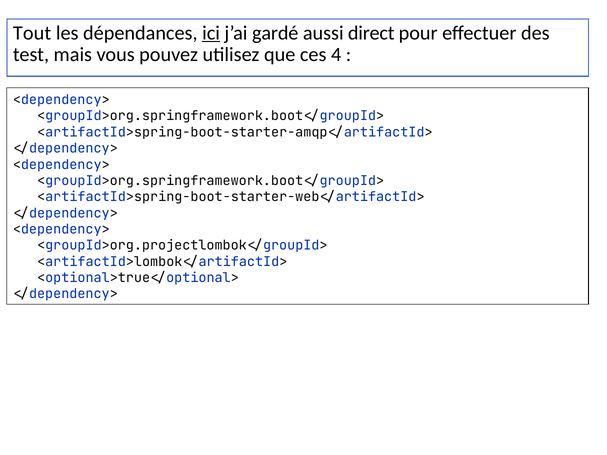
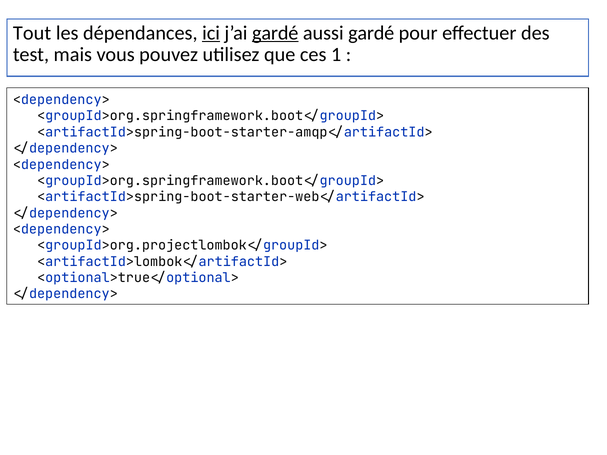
gardé underline: none -> present (275, 33)
aussi direct: direct -> gardé (371, 33)
4: 4 -> 1 (336, 55)
